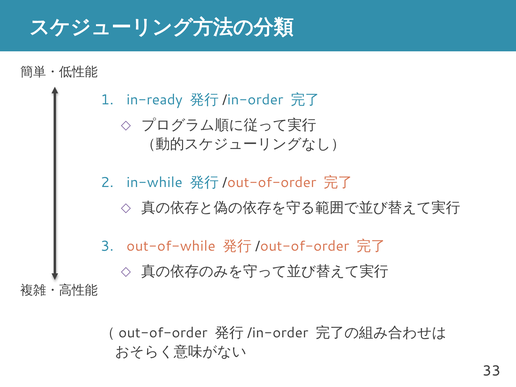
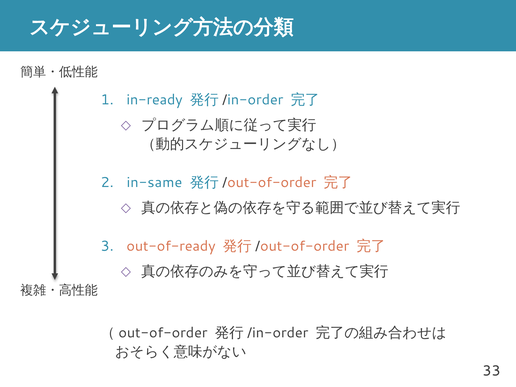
in-while: in-while -> in-same (154, 182)
out-of-while: out-of-while -> out-of-ready (171, 246)
